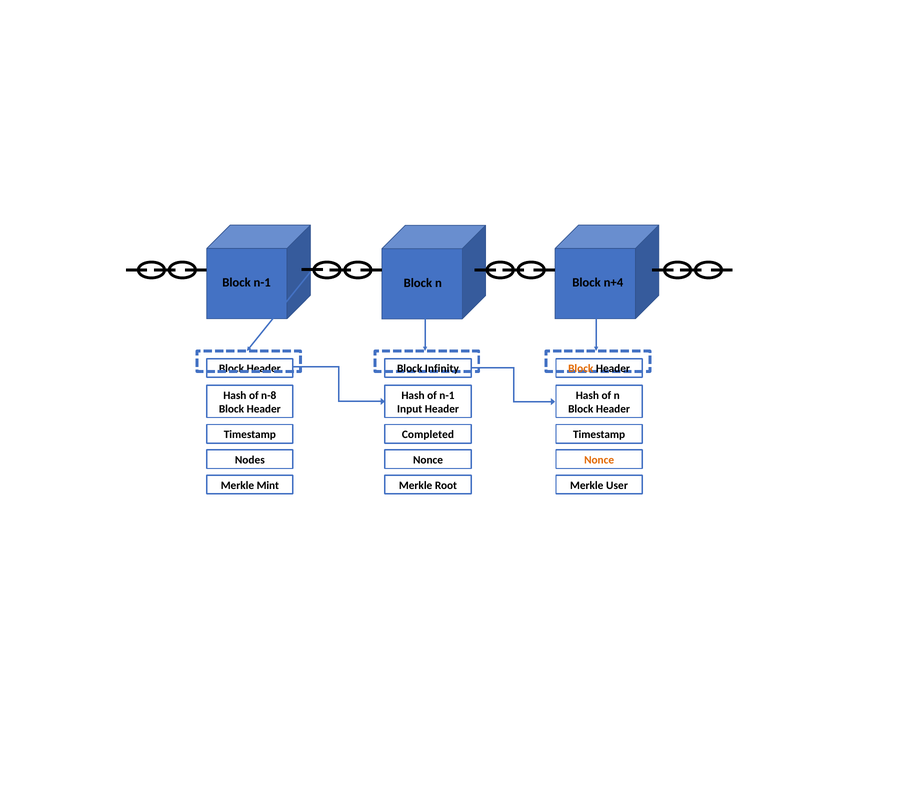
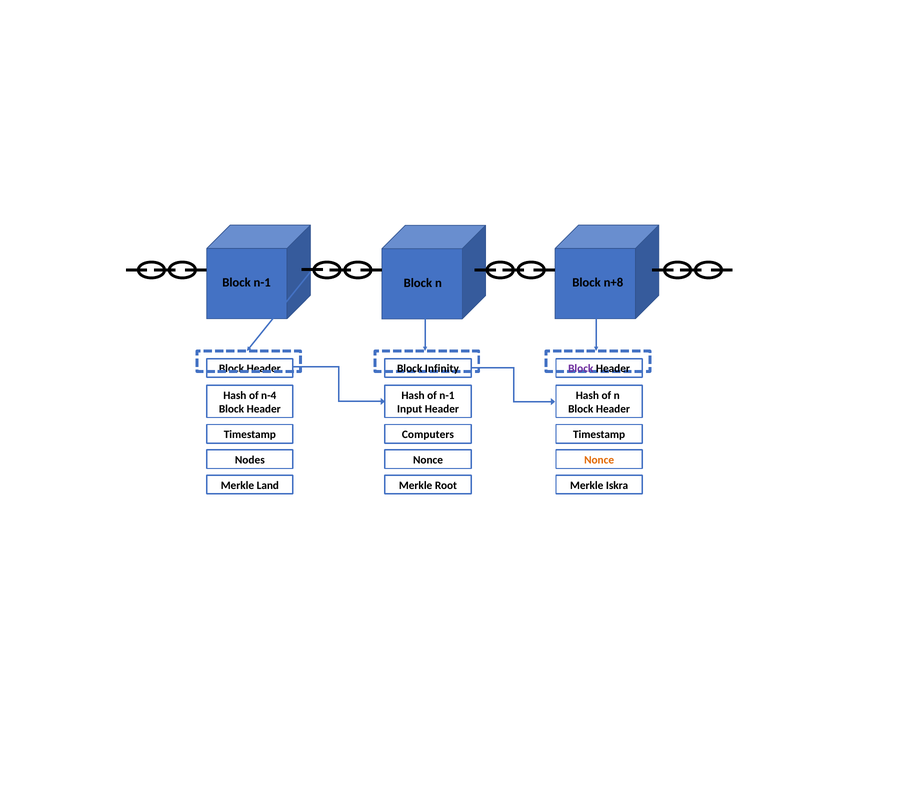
n+4: n+4 -> n+8 (613, 283)
Block colour: orange -> purple (581, 369)
n-8: n-8 -> n-4 (269, 395)
Completed: Completed -> Computers (428, 434)
Mint: Mint -> Land (268, 485)
User: User -> Iskra (617, 485)
